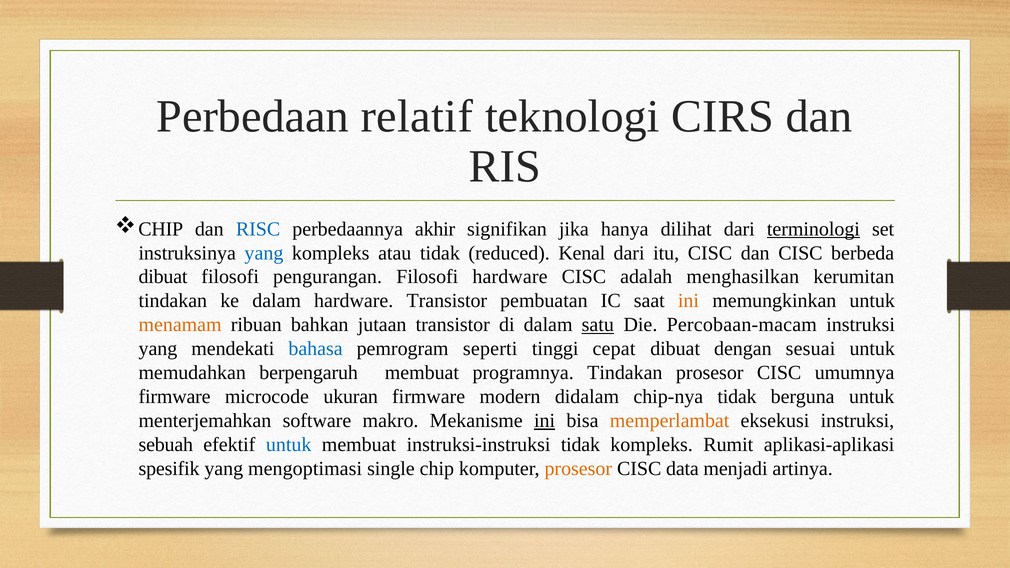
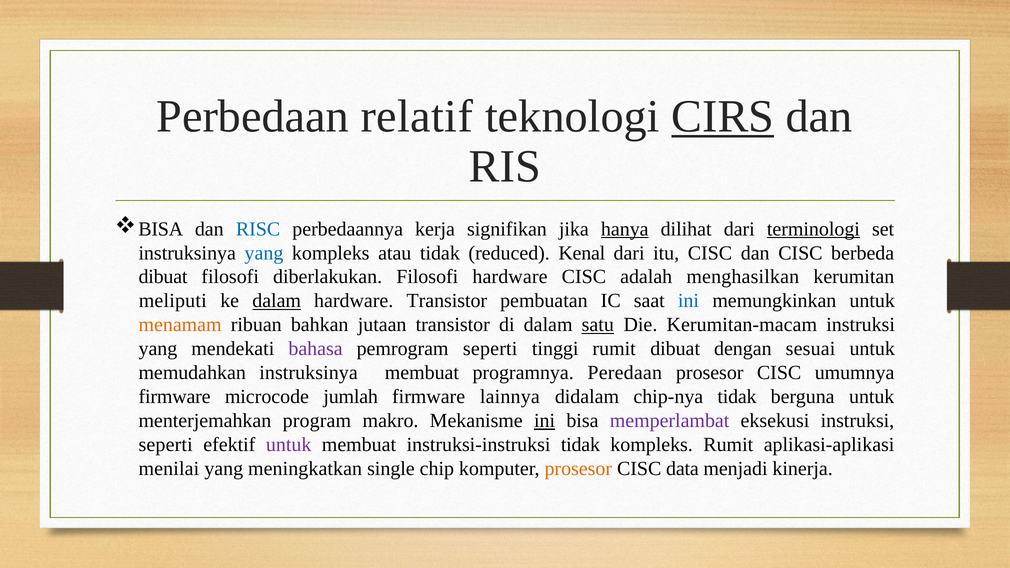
CIRS underline: none -> present (723, 116)
CHIP: CHIP -> BISA (161, 229)
akhir: akhir -> kerja (435, 229)
hanya underline: none -> present (625, 229)
pengurangan: pengurangan -> diberlakukan (328, 277)
tindakan: tindakan -> meliputi (173, 301)
dalam underline: none -> present (277, 301)
ini colour: orange -> blue (688, 301)
Percobaan-macam: Percobaan-macam -> Kerumitan-macam (742, 325)
bahasa colour: blue -> purple (316, 349)
tinggi cepat: cepat -> rumit (614, 349)
memudahkan berpengaruh: berpengaruh -> instruksinya (309, 373)
programnya Tindakan: Tindakan -> Peredaan (625, 373)
ukuran: ukuran -> jumlah (351, 397)
modern: modern -> lainnya (510, 397)
software: software -> program (317, 421)
memperlambat colour: orange -> purple (670, 421)
sebuah: sebuah -> seperti (166, 445)
untuk colour: blue -> purple (289, 445)
spesifik: spesifik -> menilai (169, 469)
mengoptimasi: mengoptimasi -> meningkatkan (305, 469)
artinya: artinya -> kinerja (803, 469)
